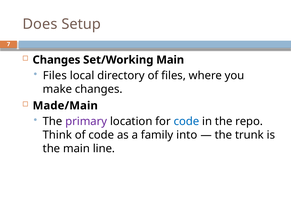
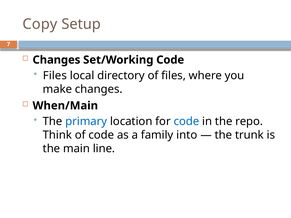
Does: Does -> Copy (40, 24)
Set/Working Main: Main -> Code (170, 60)
Made/Main: Made/Main -> When/Main (65, 106)
primary colour: purple -> blue (86, 122)
